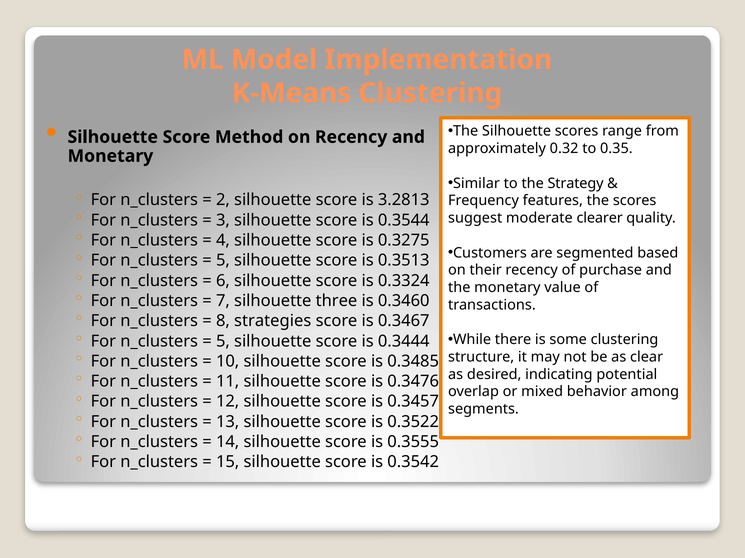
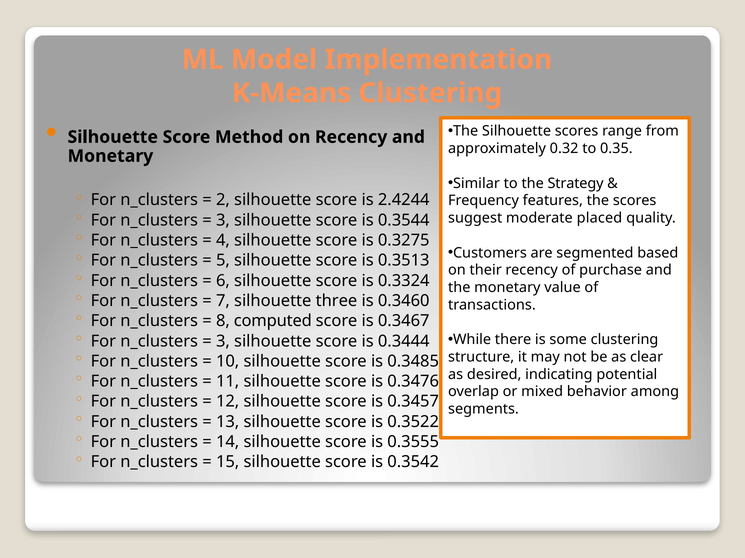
3.2813: 3.2813 -> 2.4244 (404, 200)
clearer: clearer -> placed (599, 218)
strategies: strategies -> computed (273, 321)
5: 5 -> 3 (223, 342)
